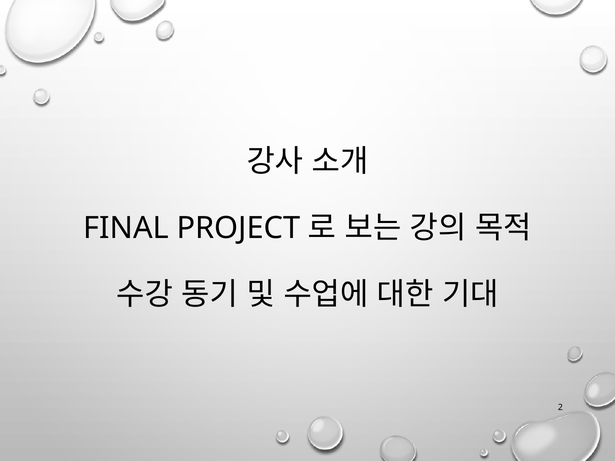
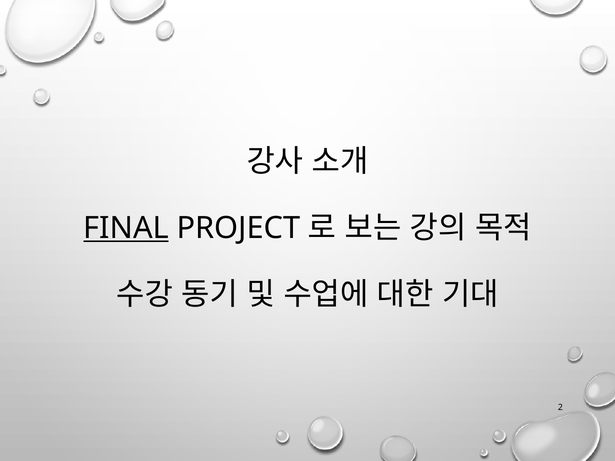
FINAL underline: none -> present (126, 228)
